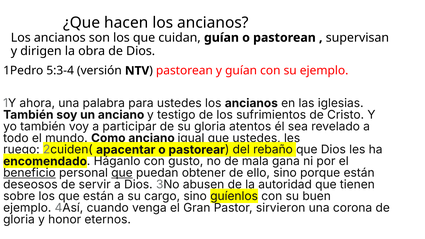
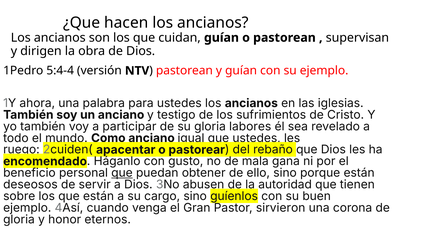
5:3-4: 5:3-4 -> 5:4-4 (60, 71)
atentos: atentos -> labores (250, 126)
beneficio underline: present -> none (29, 173)
